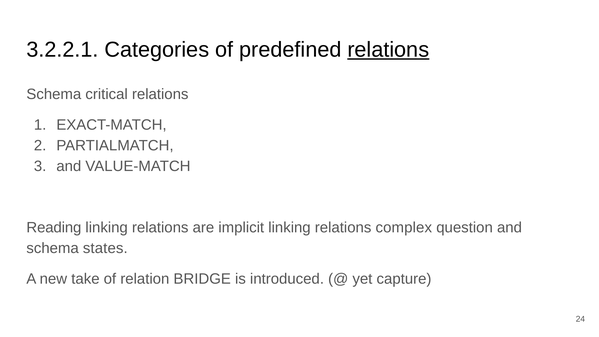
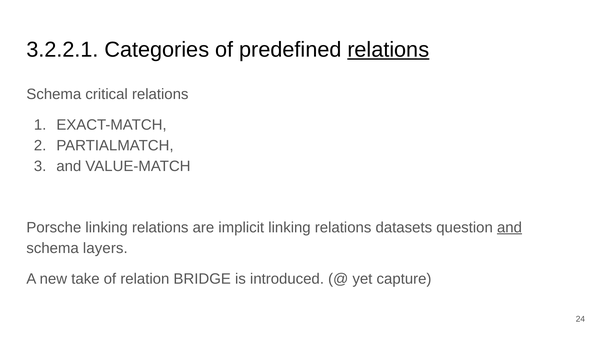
Reading: Reading -> Porsche (54, 227)
complex: complex -> datasets (404, 227)
and underline: none -> present (509, 227)
states: states -> layers (105, 248)
